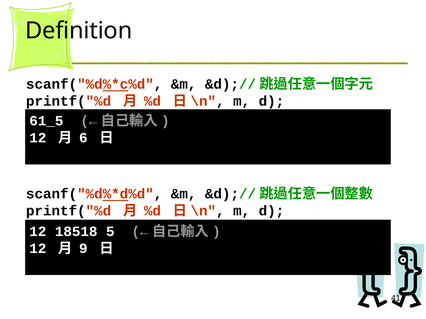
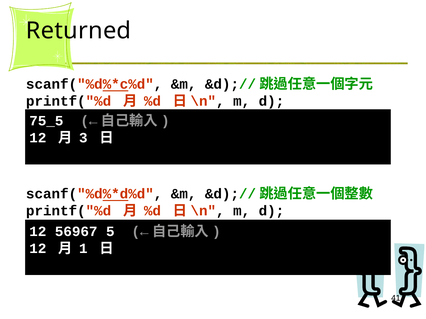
Definition: Definition -> Returned (79, 31)
61_5: 61_5 -> 75_5 (46, 121)
6: 6 -> 3 (83, 138)
18518: 18518 -> 56967 (76, 232)
9: 9 -> 1 (83, 249)
